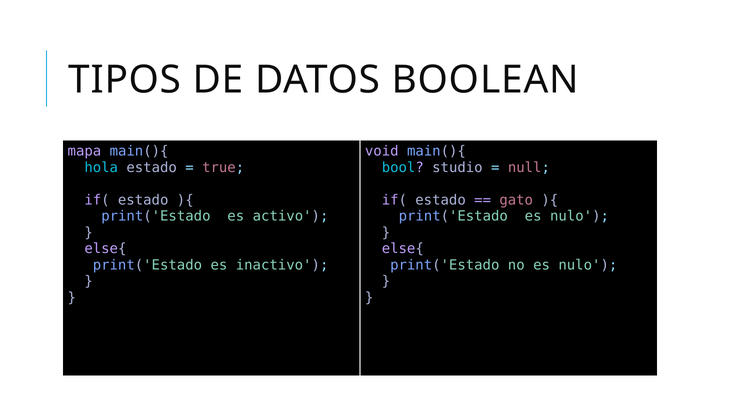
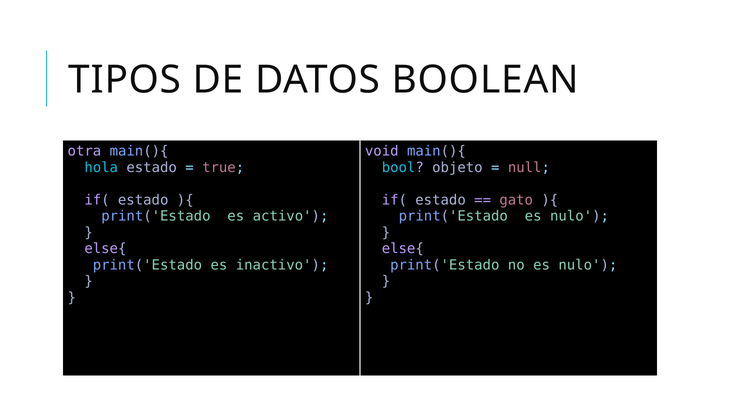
mapa: mapa -> otra (84, 151)
studio: studio -> objeto (457, 167)
